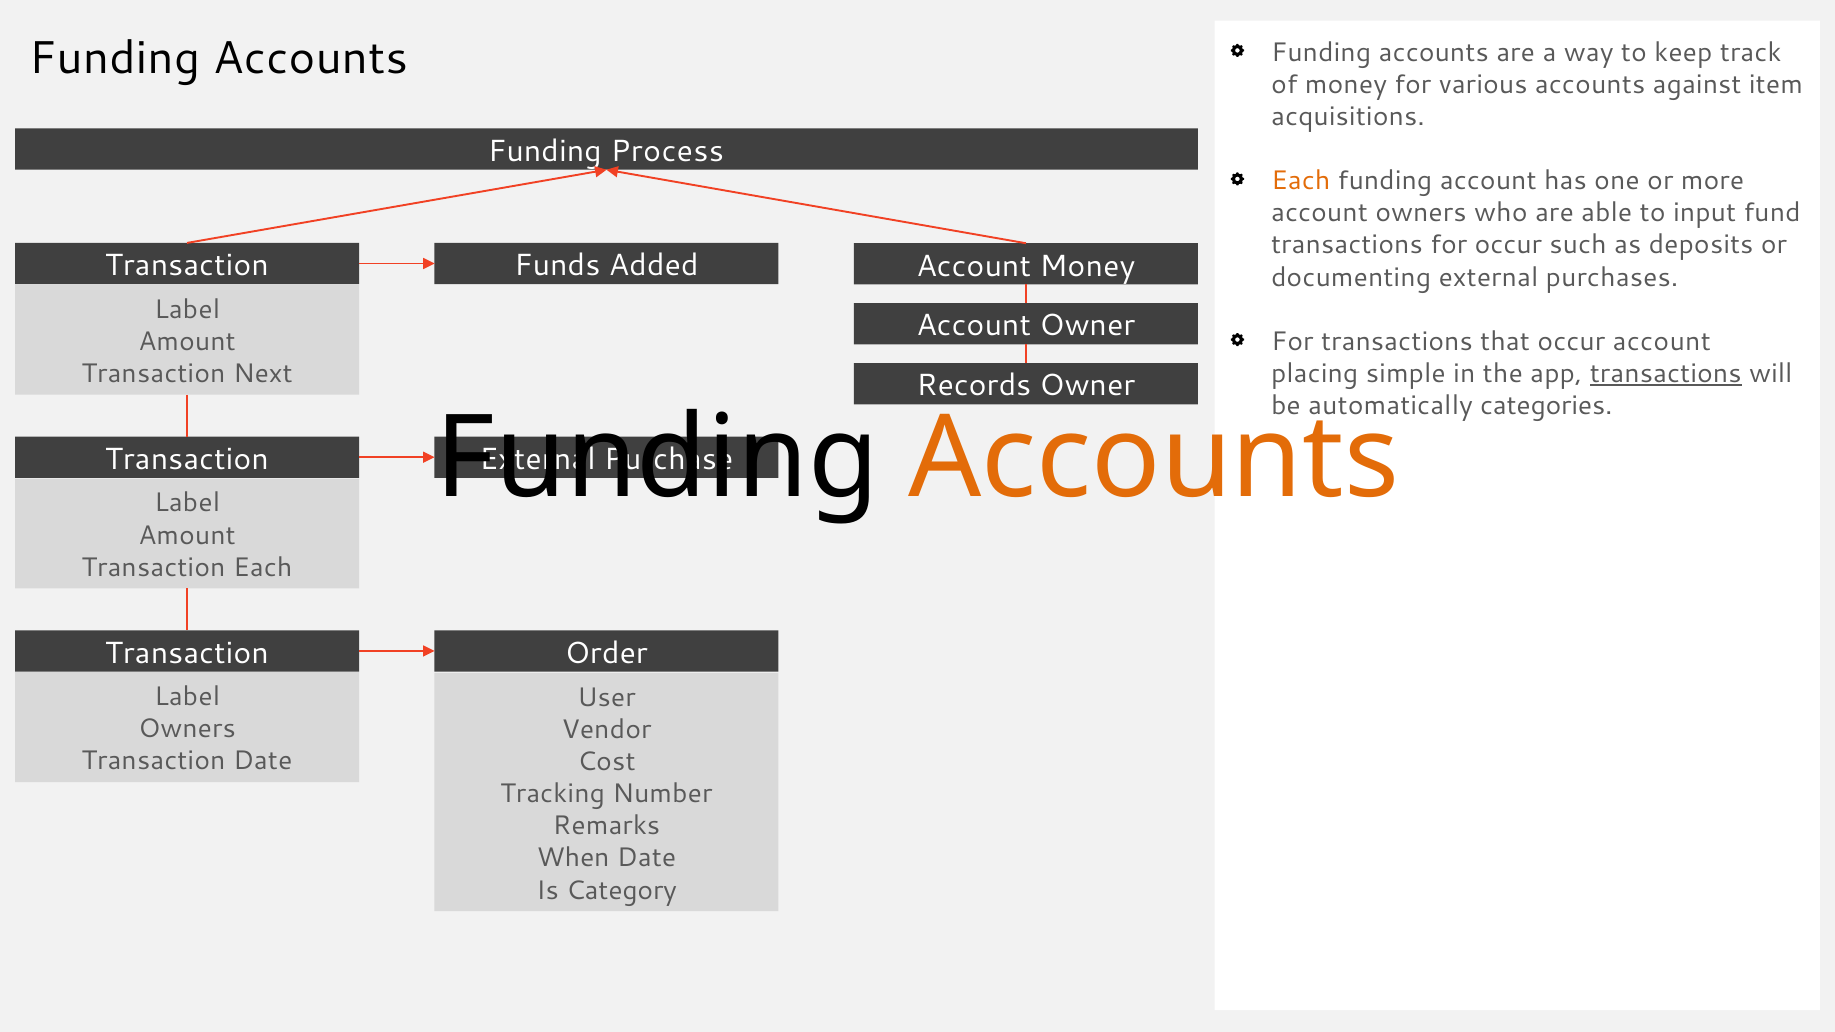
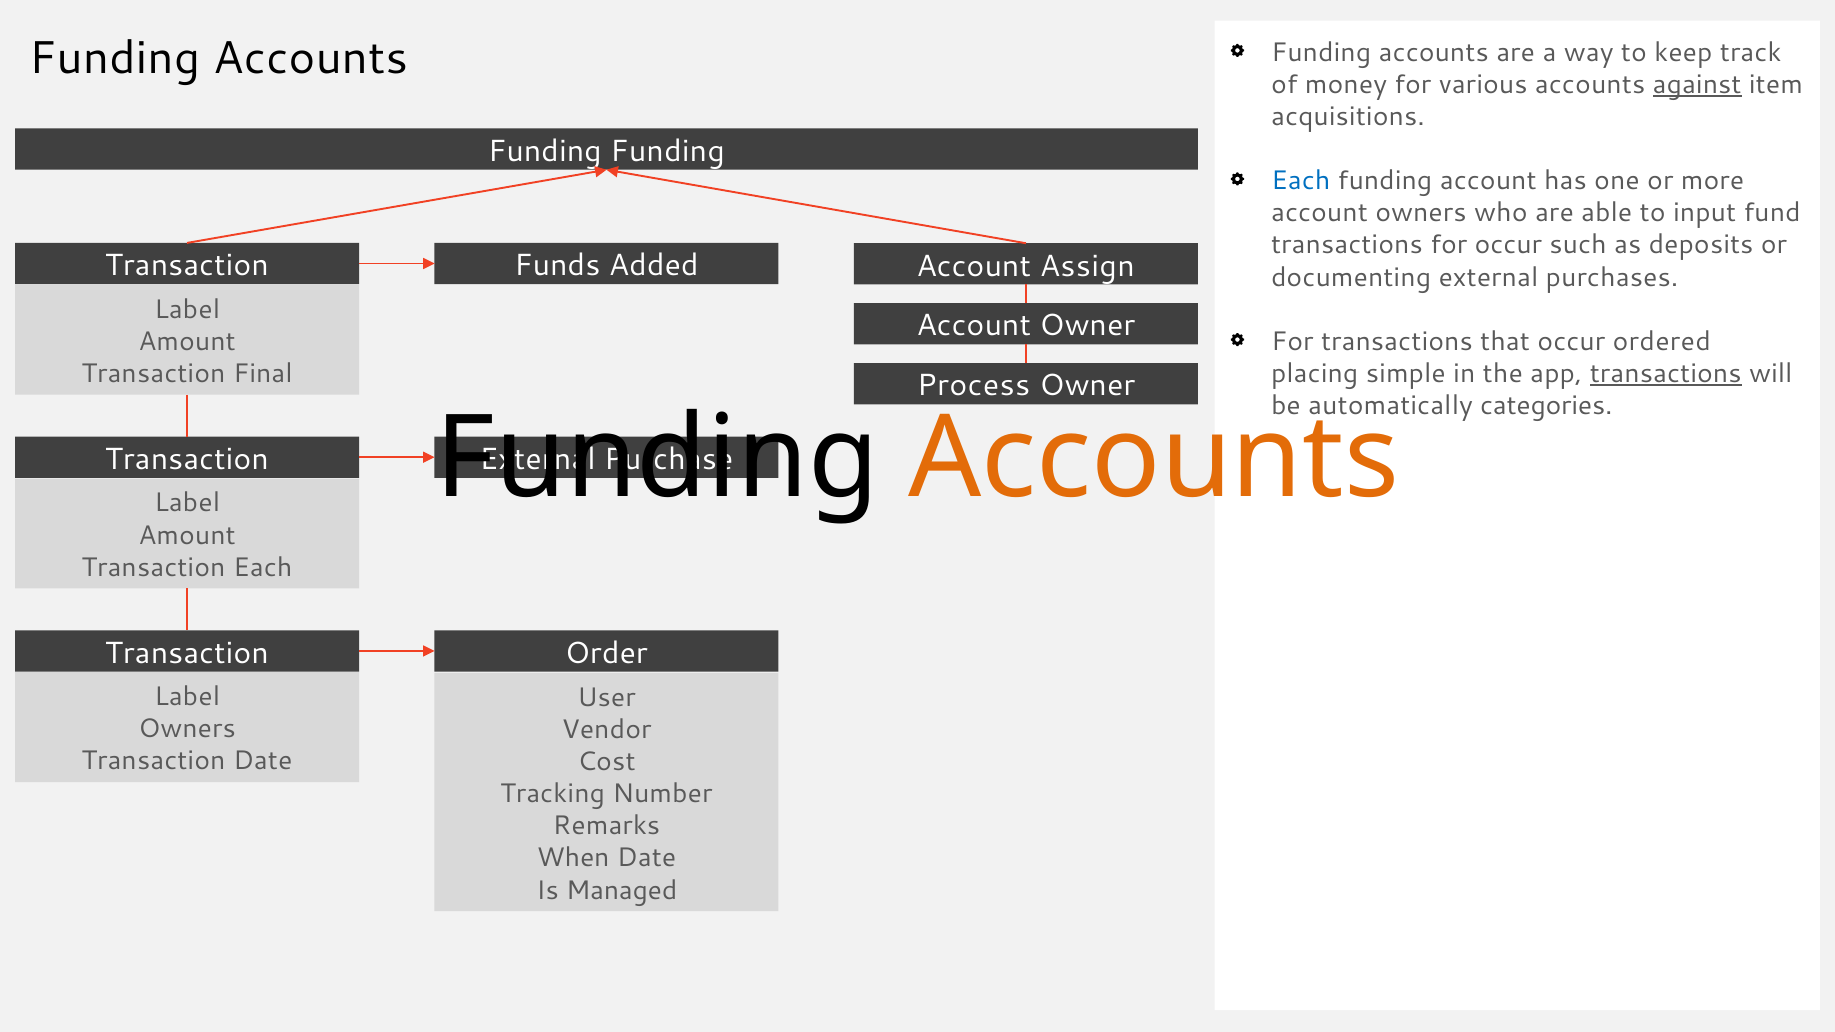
against underline: none -> present (1697, 84)
Process: Process -> Funding (667, 151)
Each colour: orange -> blue (1301, 181)
Account Money: Money -> Assign (1087, 266)
occur account: account -> ordered (1662, 342)
Next: Next -> Final (263, 374)
Records: Records -> Process (974, 386)
Category: Category -> Managed (622, 890)
